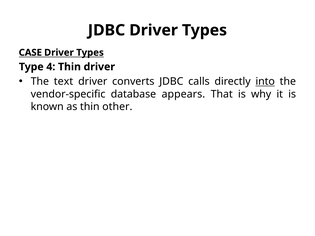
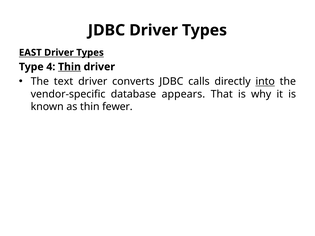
CASE: CASE -> EAST (30, 53)
Thin underline: none -> present (69, 67)
other: other -> fewer (117, 107)
